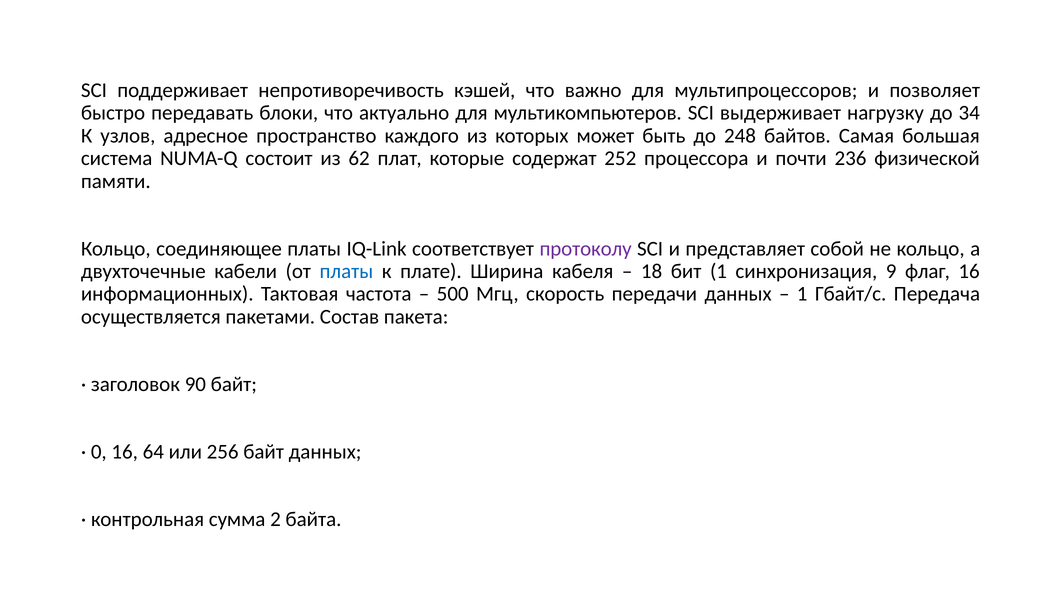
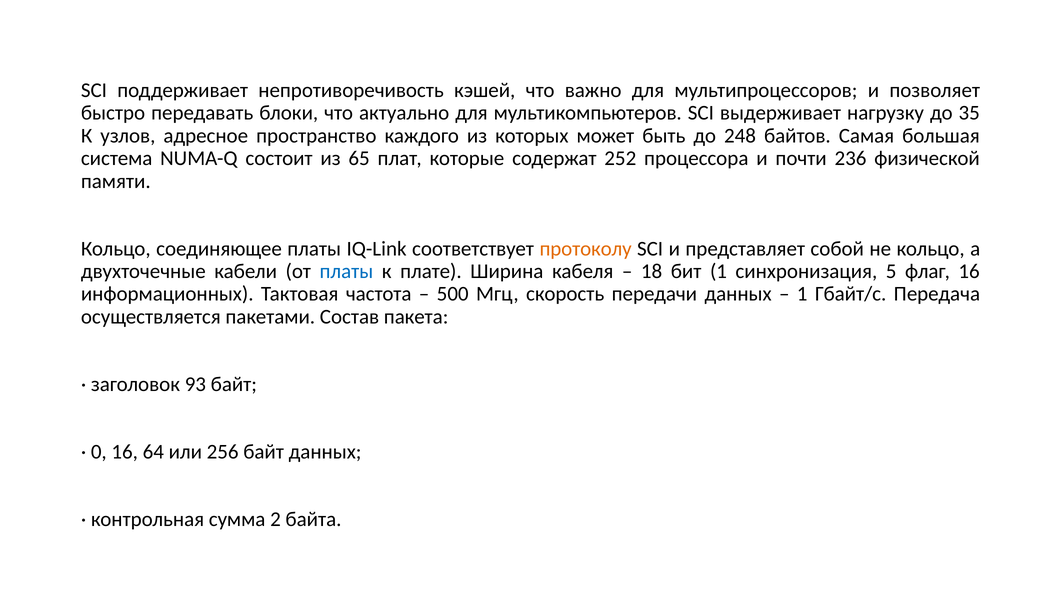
34: 34 -> 35 (969, 113)
62: 62 -> 65 (359, 159)
протоколу colour: purple -> orange (586, 249)
9: 9 -> 5 (891, 271)
90: 90 -> 93 (195, 384)
